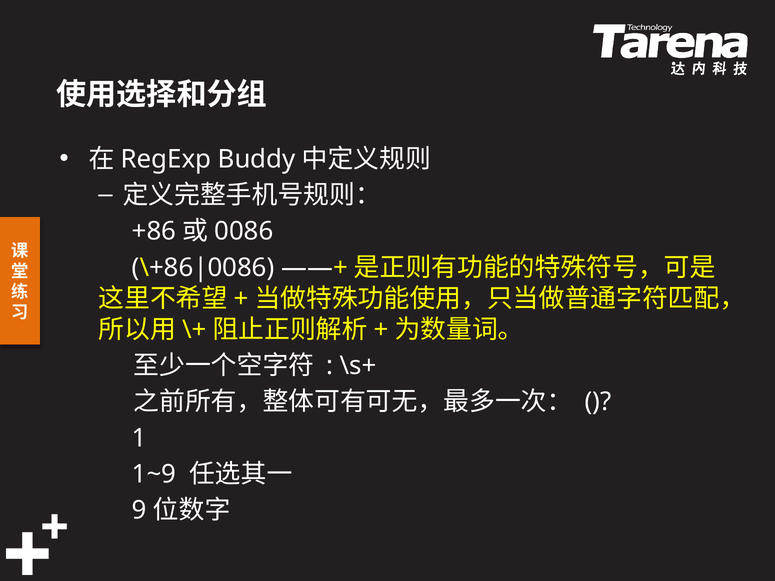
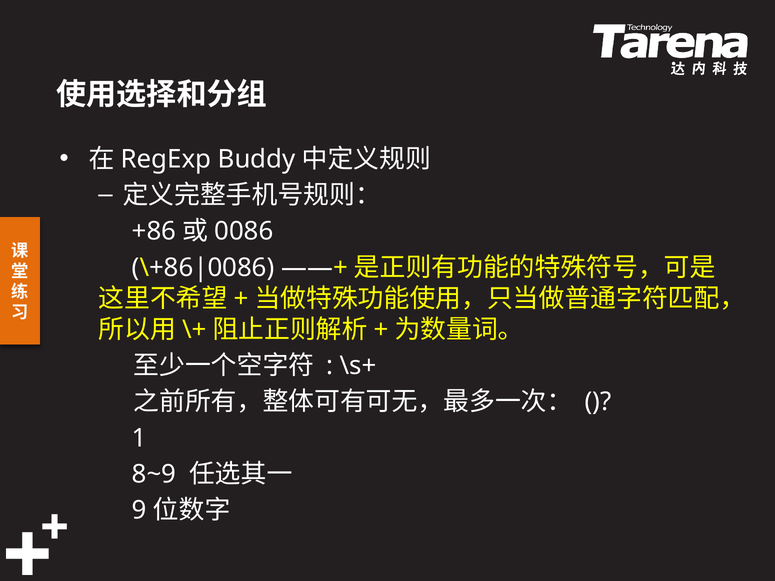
1~9: 1~9 -> 8~9 (154, 474)
